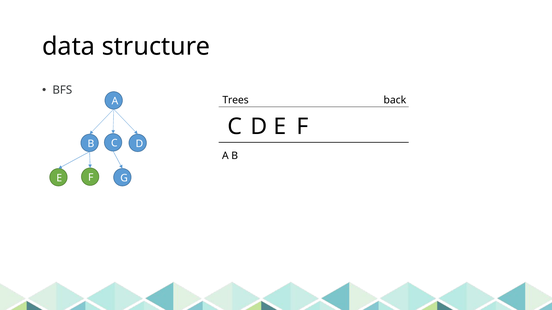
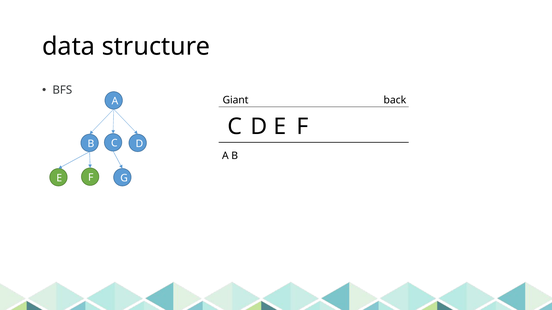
Trees: Trees -> Giant (236, 100)
